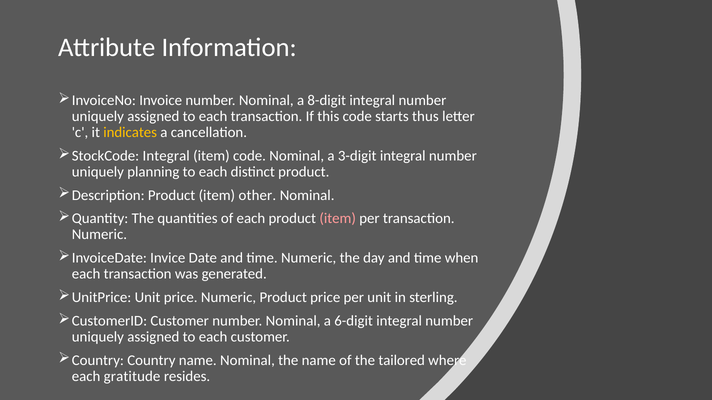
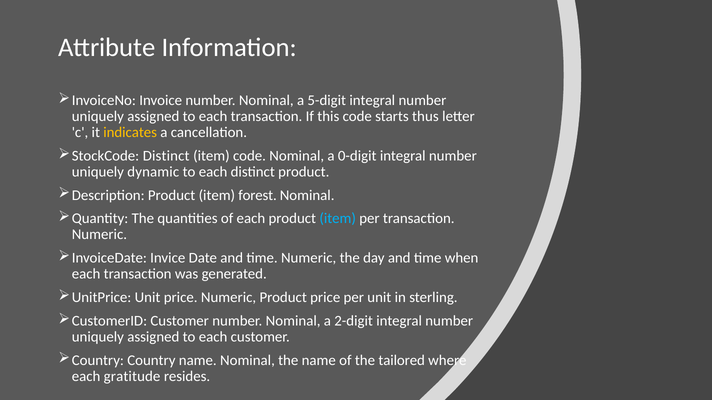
8-digit: 8-digit -> 5-digit (327, 100)
StockCode Integral: Integral -> Distinct (166, 156)
3-digit: 3-digit -> 0-digit (357, 156)
planning: planning -> dynamic (153, 172)
other: other -> forest (258, 195)
item colour: pink -> light blue (338, 219)
6-digit: 6-digit -> 2-digit (354, 321)
